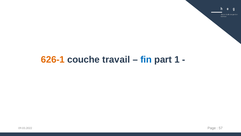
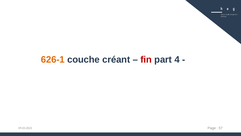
travail: travail -> créant (116, 59)
fin colour: blue -> red (146, 59)
1: 1 -> 4 (177, 59)
